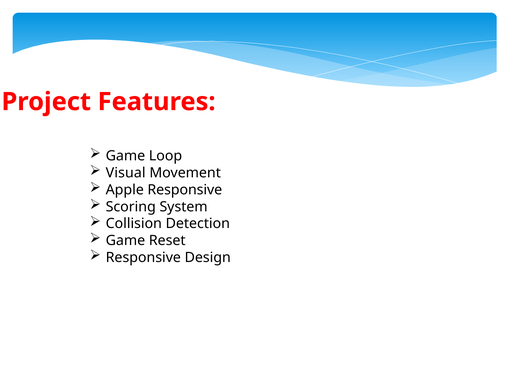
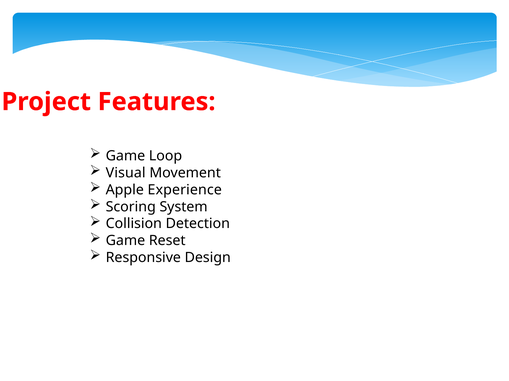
Apple Responsive: Responsive -> Experience (185, 190)
